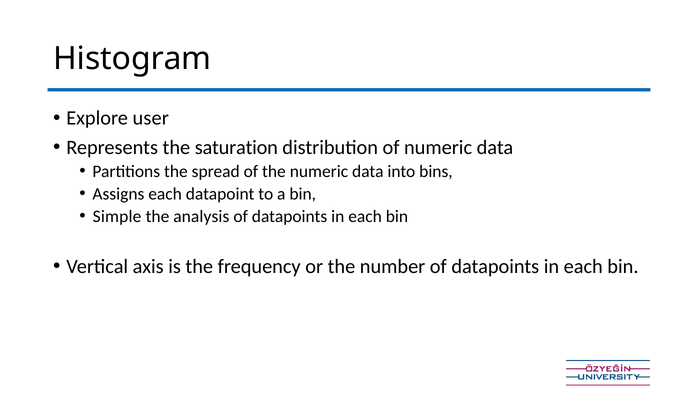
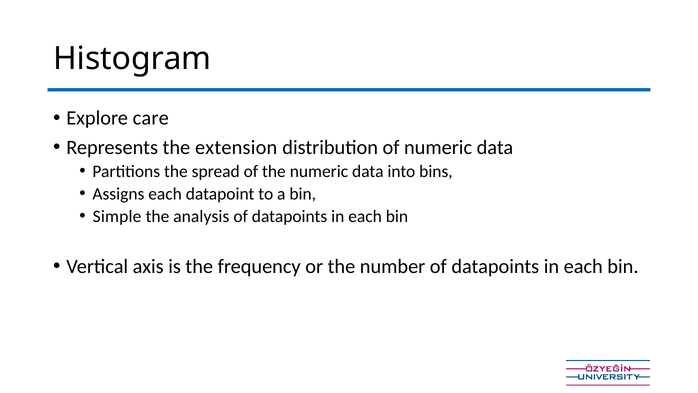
user: user -> care (151, 118)
saturation: saturation -> extension (236, 147)
